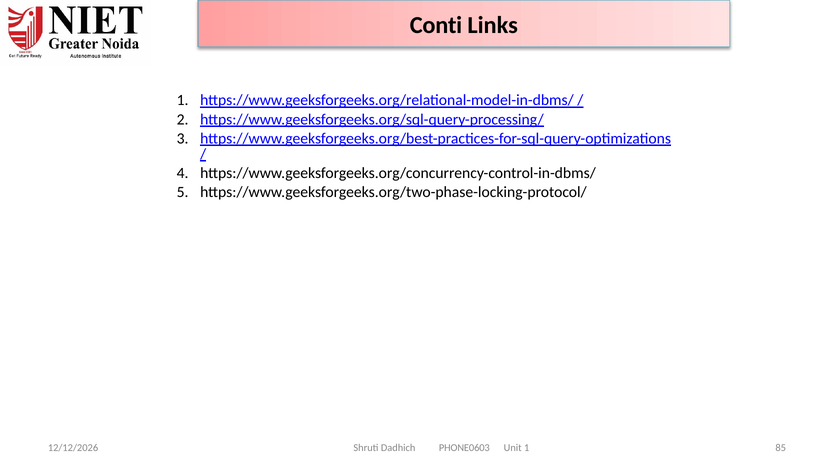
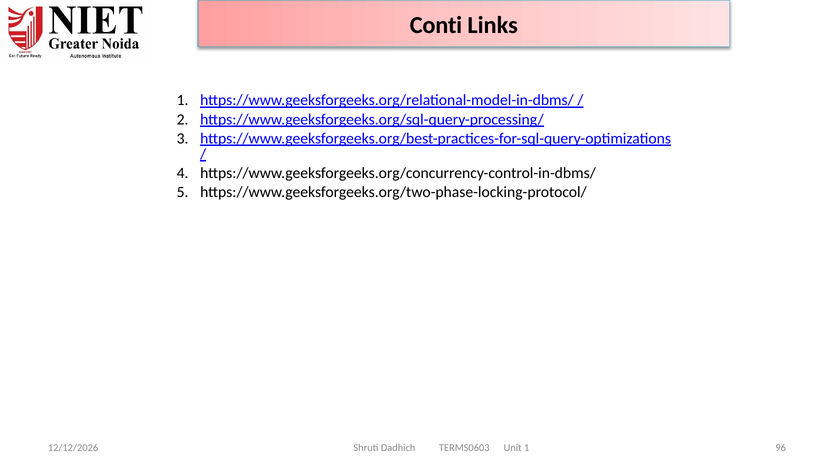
85: 85 -> 96 (781, 448)
PHONE0603: PHONE0603 -> TERMS0603 (464, 448)
